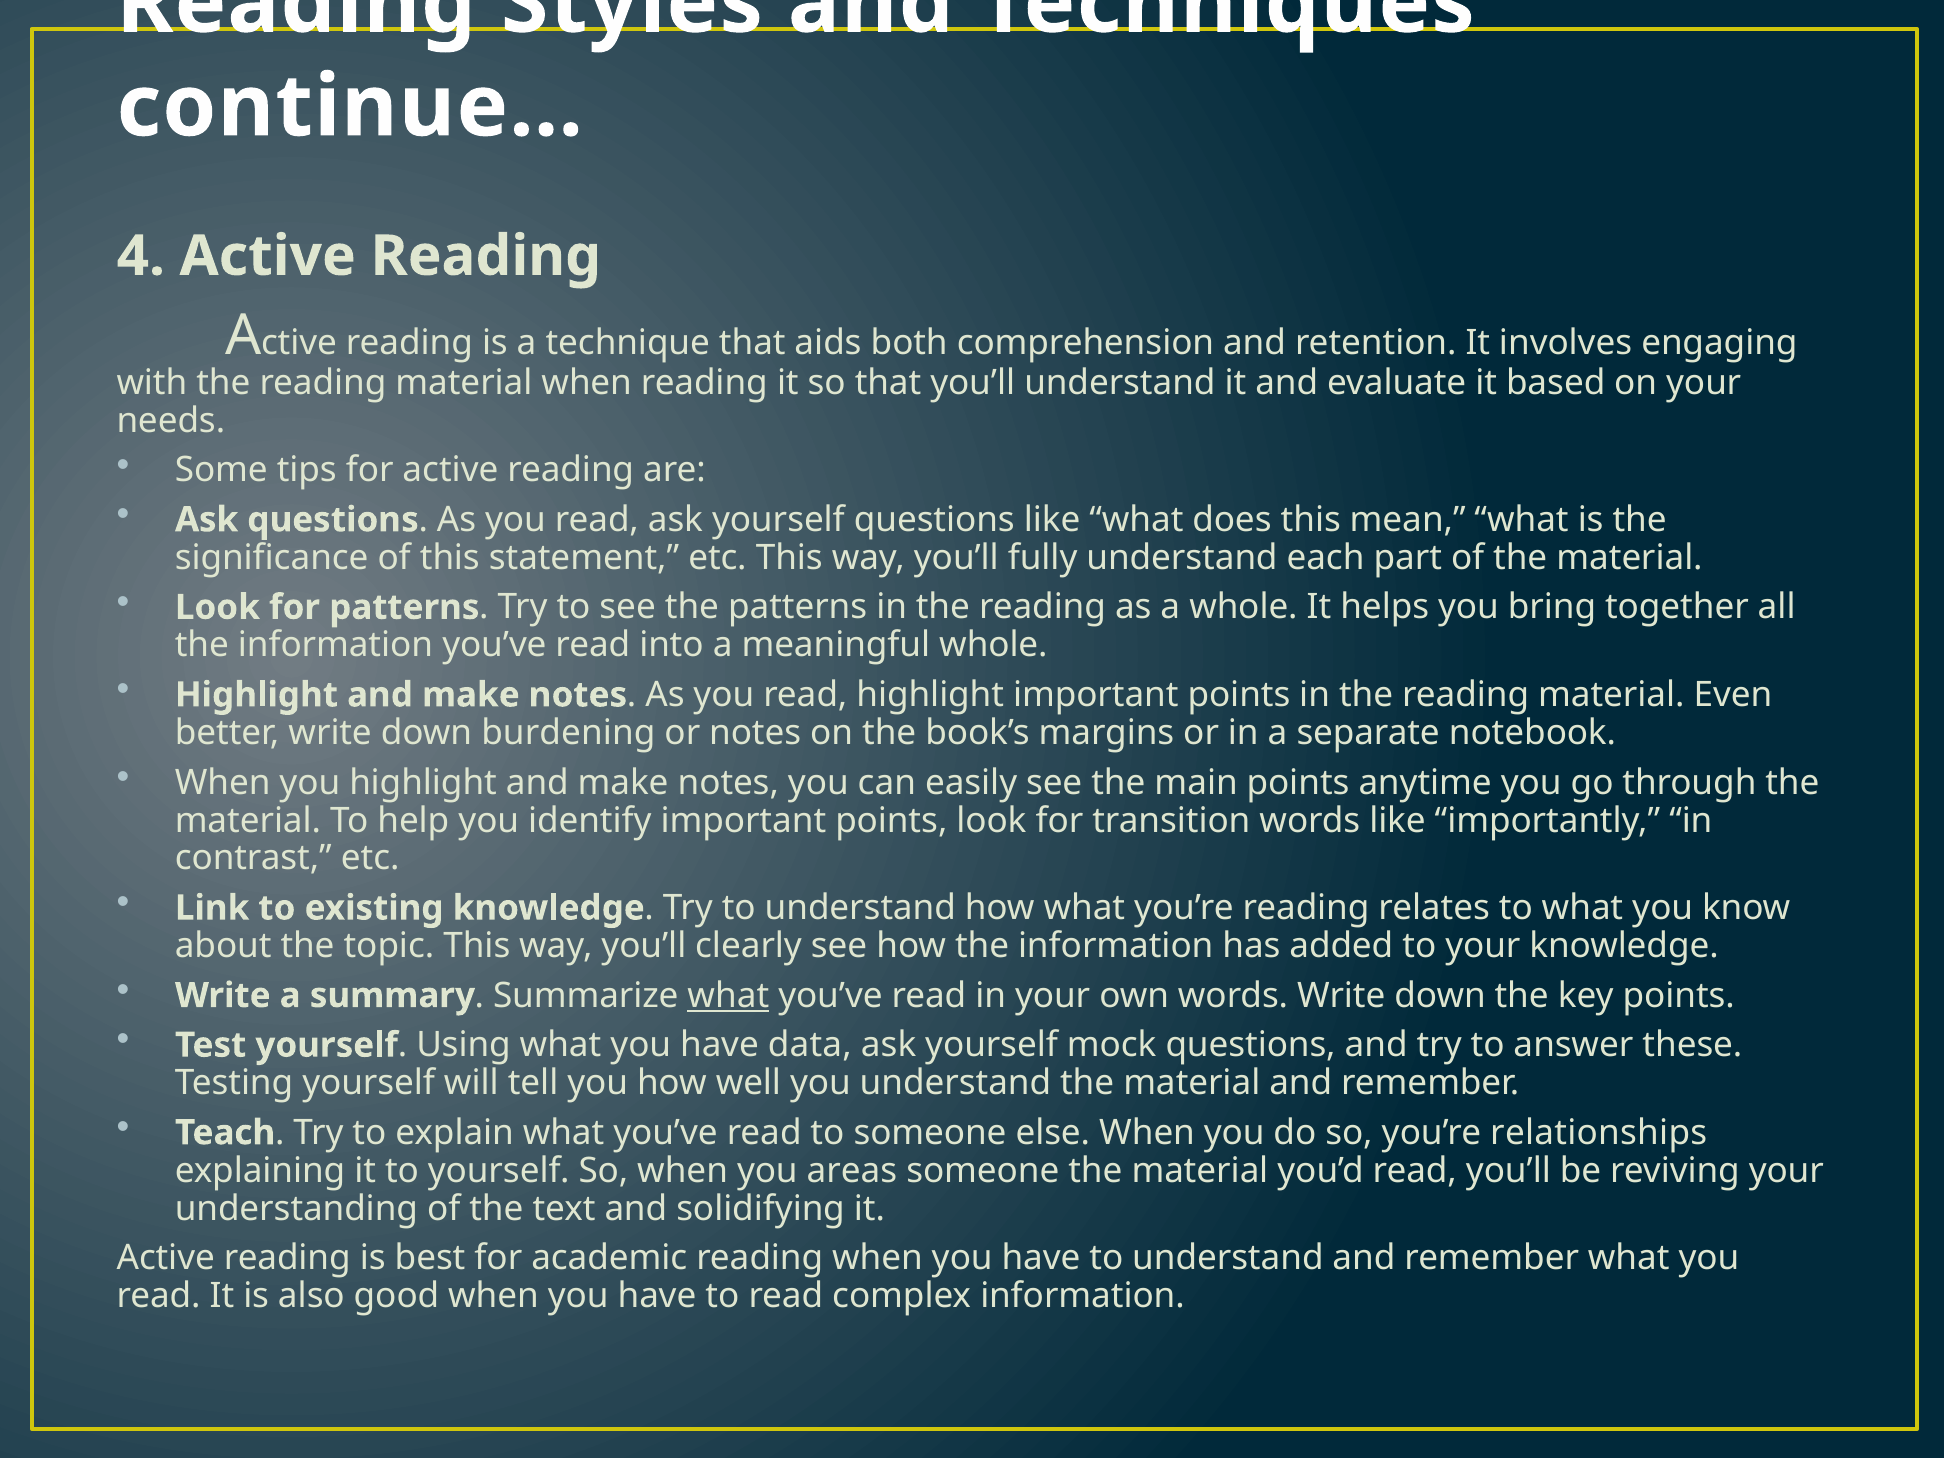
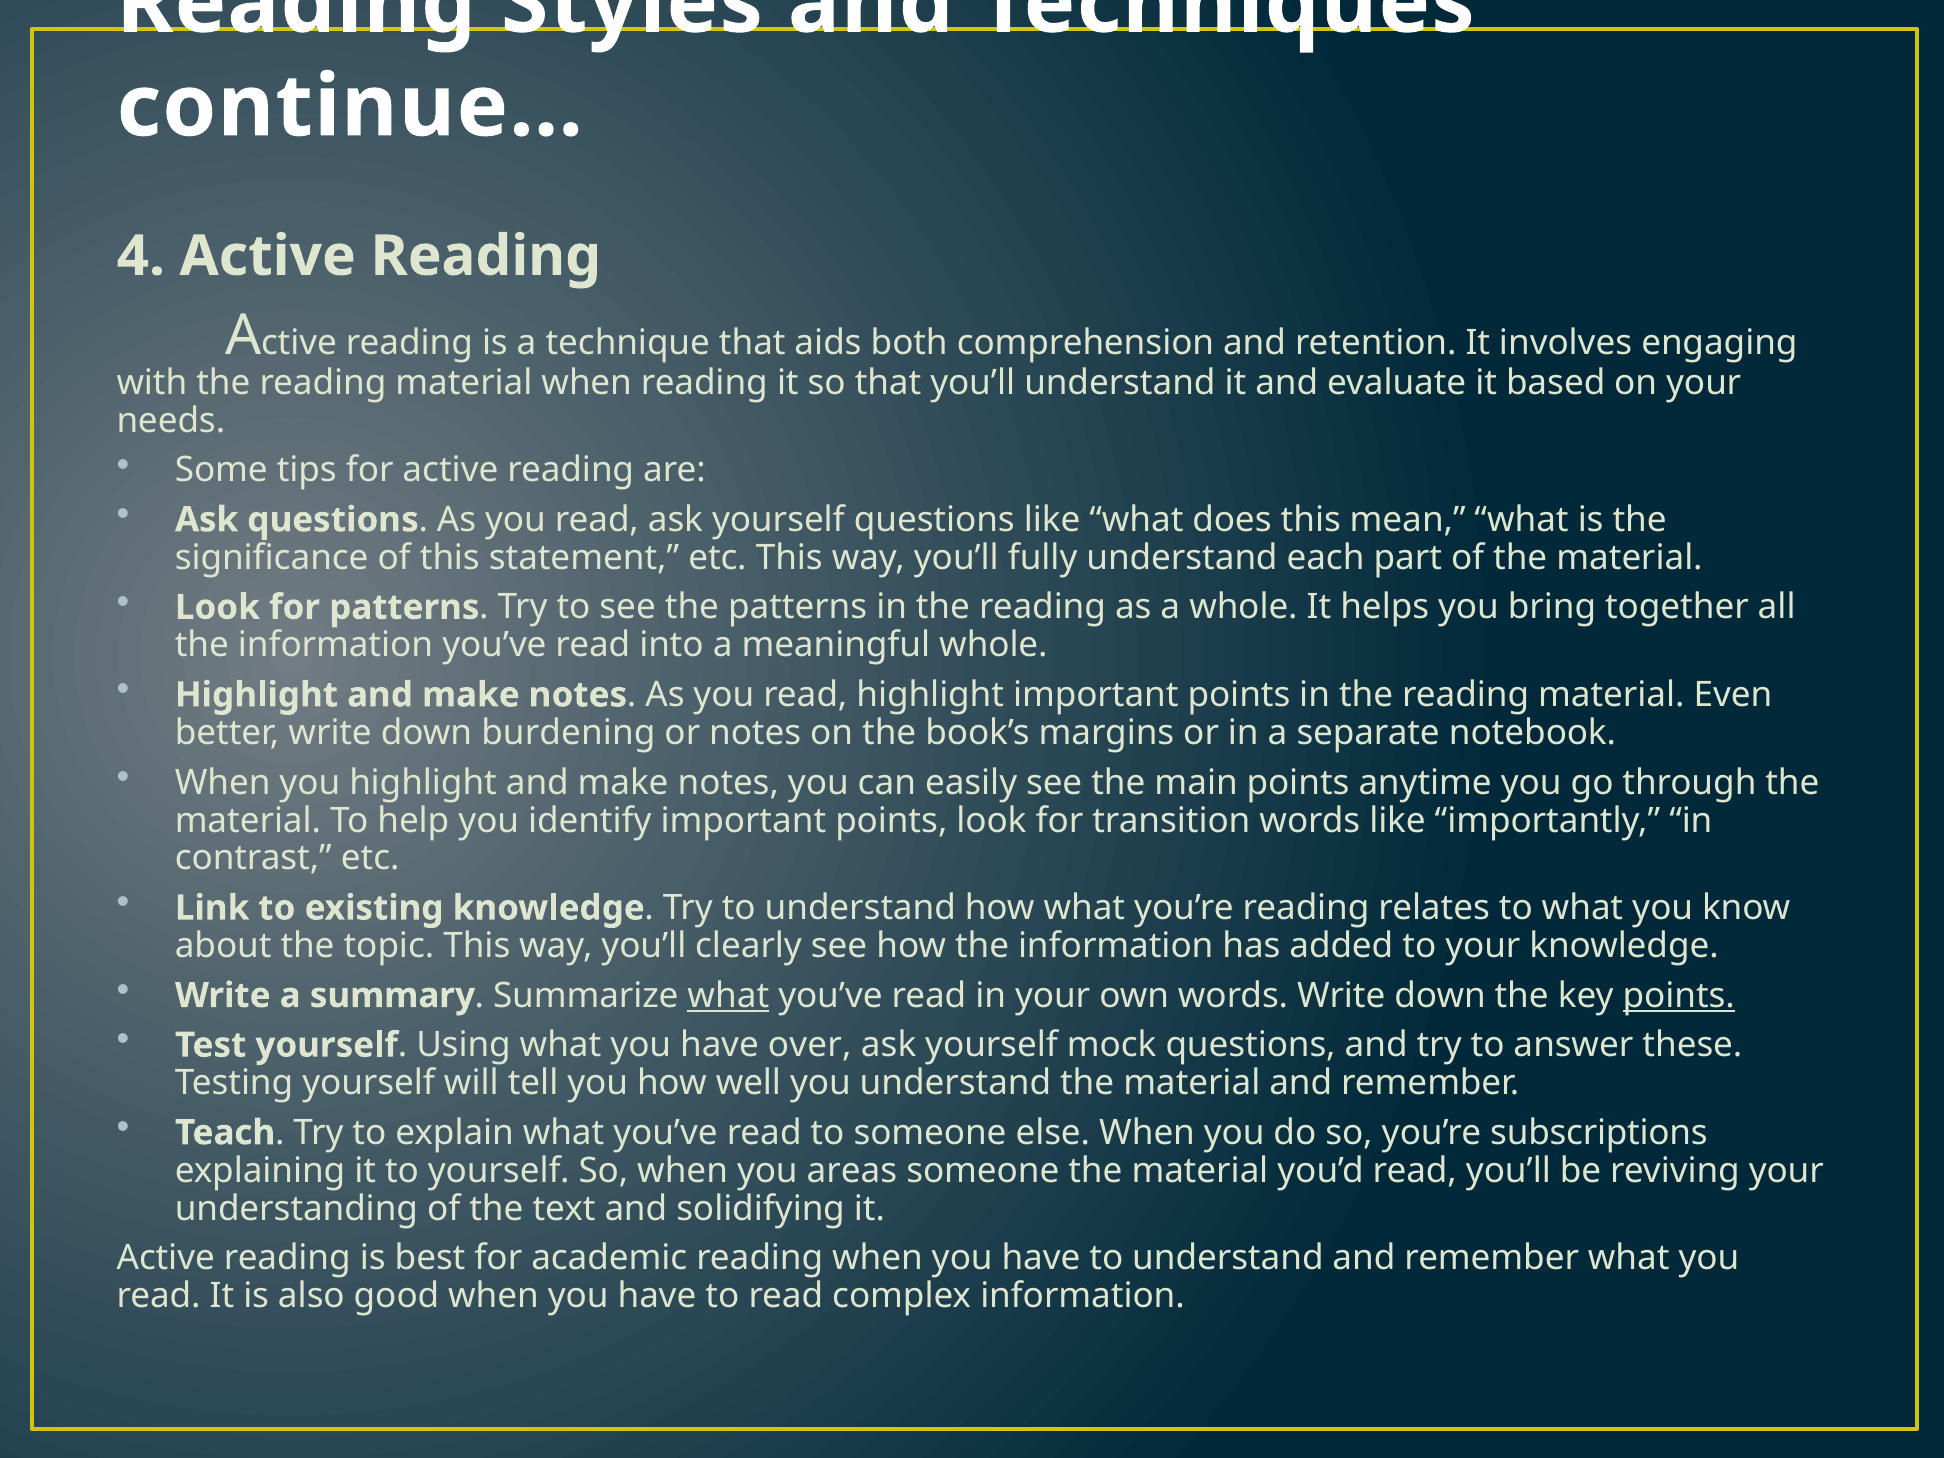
points underline: none -> present (1679, 996)
data: data -> over (810, 1045)
relationships: relationships -> subscriptions (1599, 1133)
